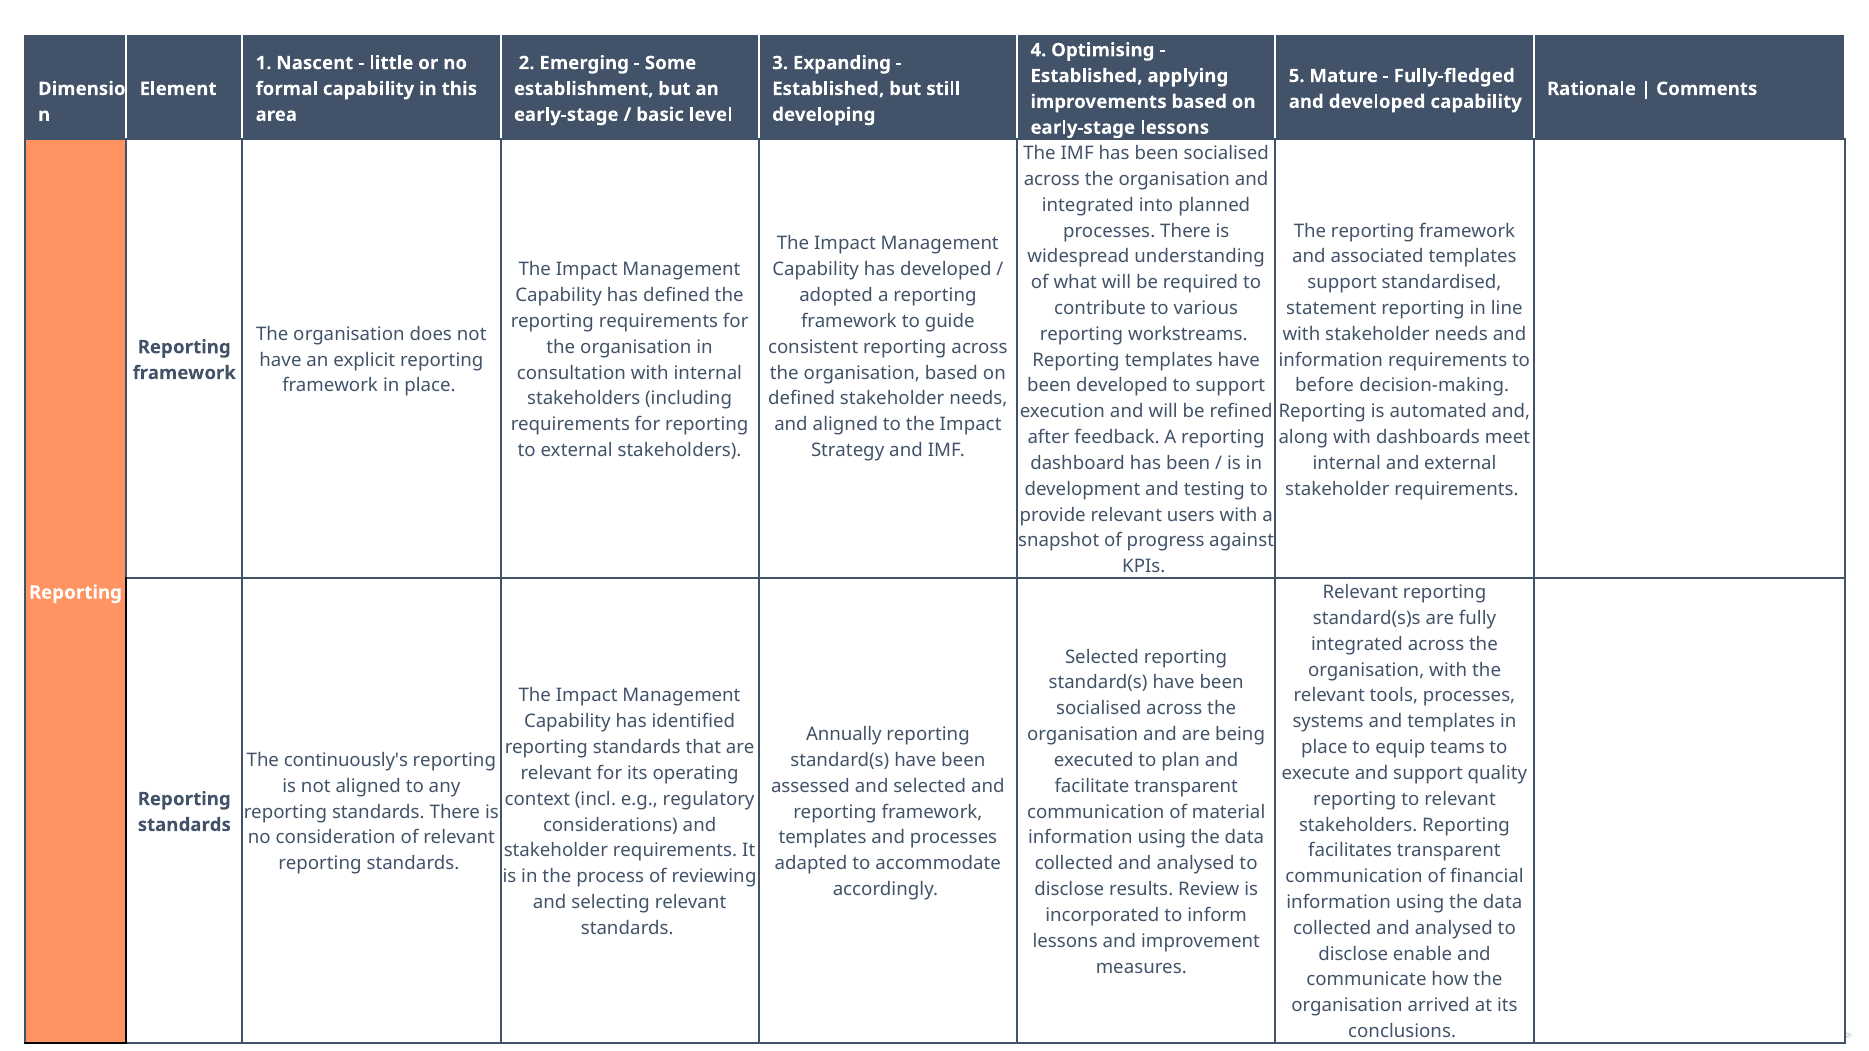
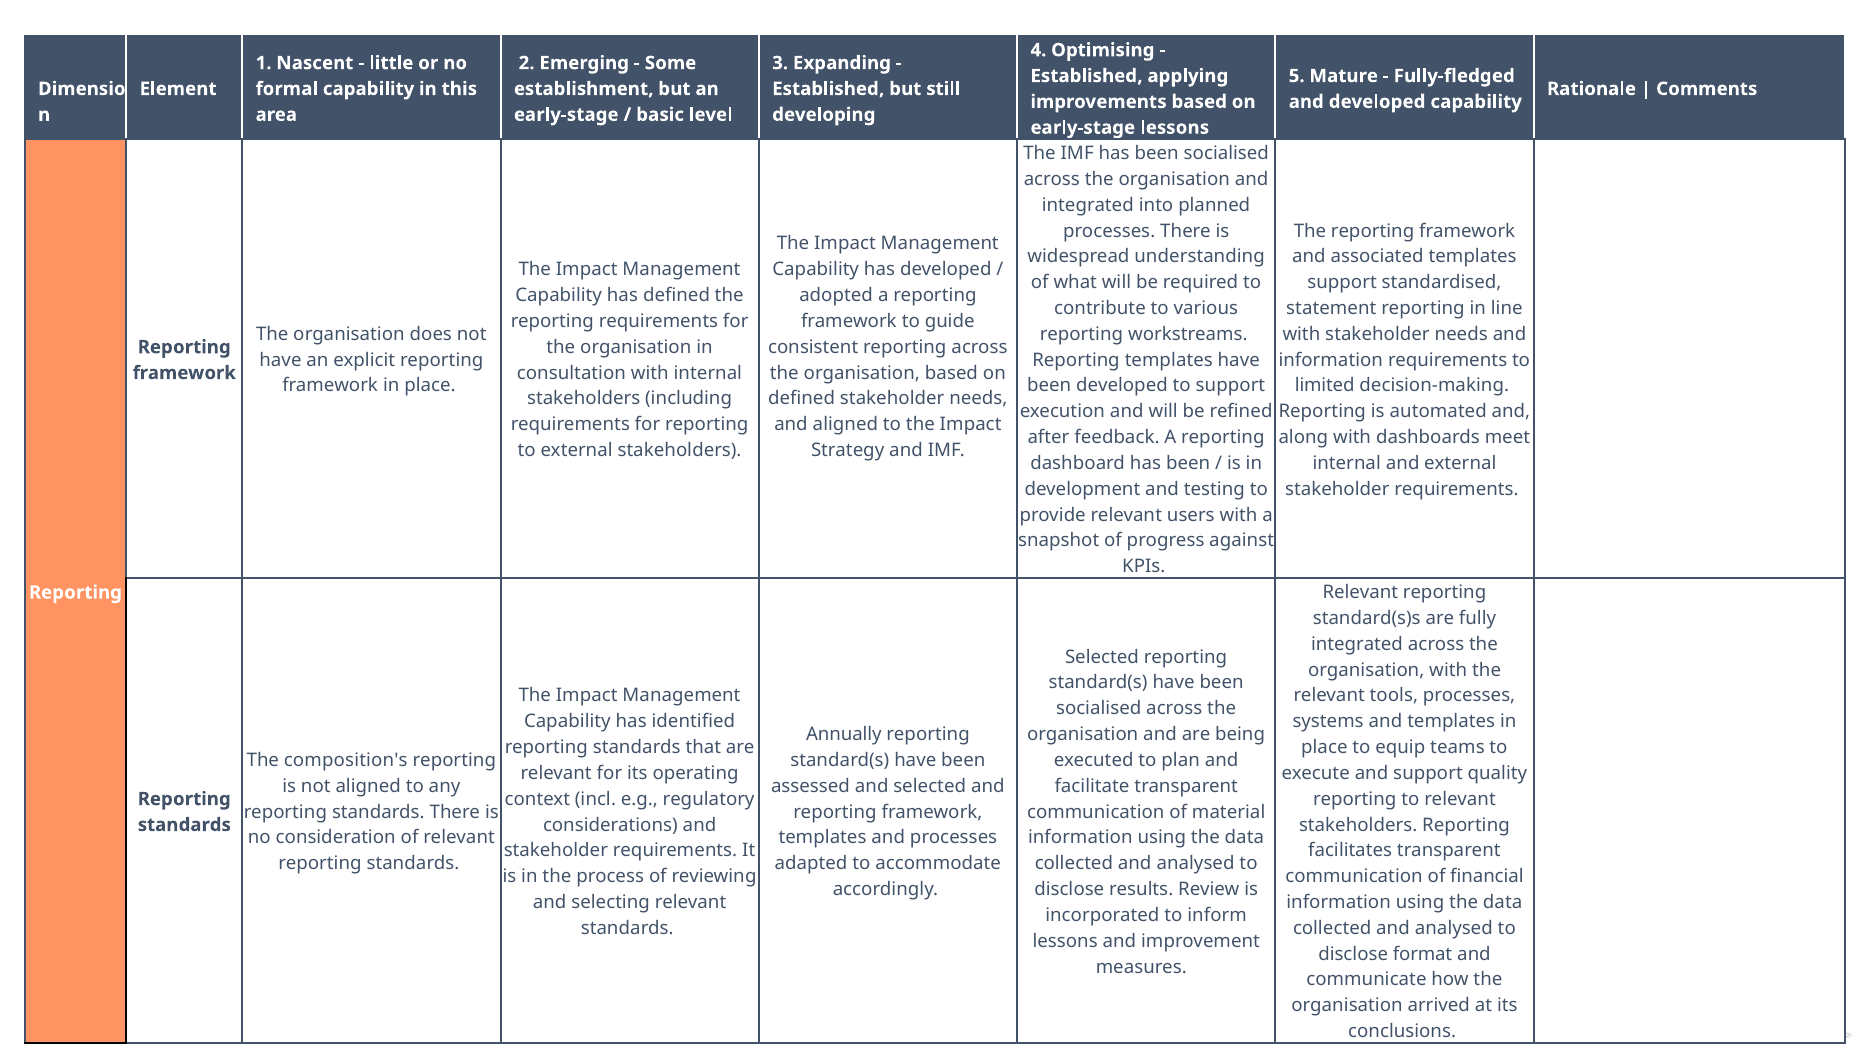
before: before -> limited (1325, 386)
continuously's: continuously's -> composition's (346, 761)
enable: enable -> format (1423, 954)
